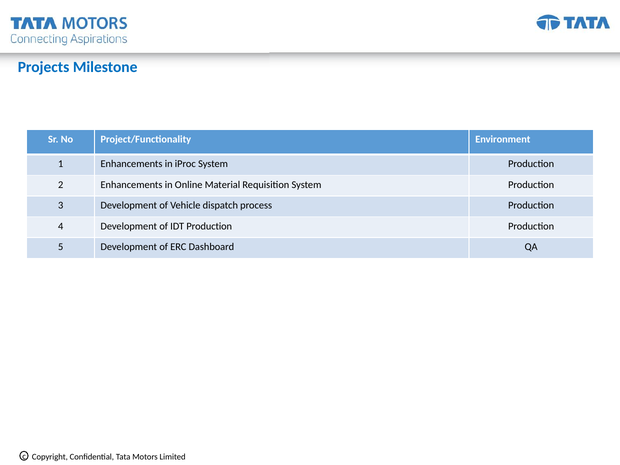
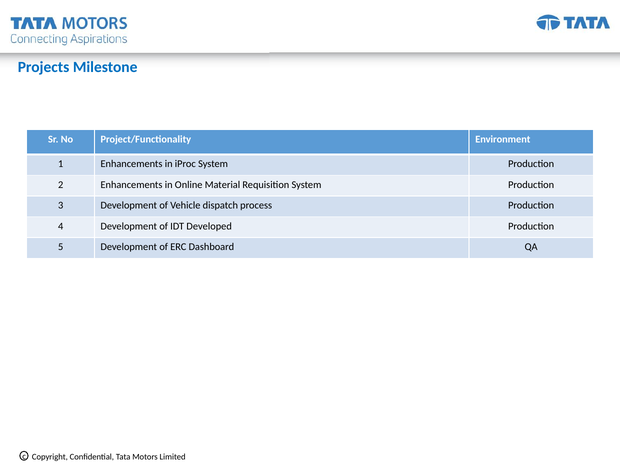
IDT Production: Production -> Developed (209, 226)
